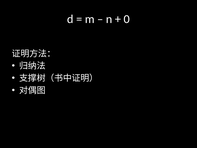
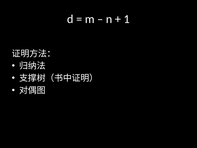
0: 0 -> 1 (127, 19)
